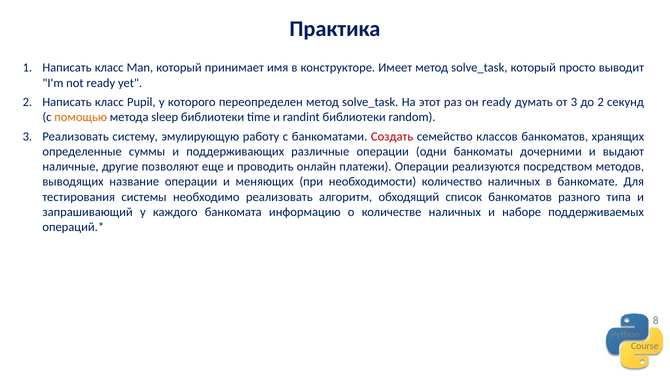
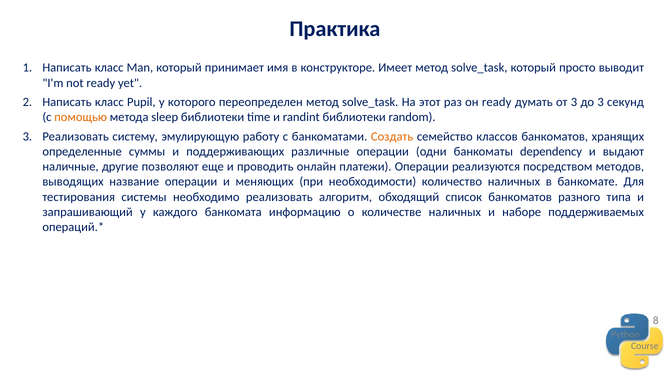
до 2: 2 -> 3 (601, 102)
Создать colour: red -> orange (392, 136)
дочерними: дочерними -> dependency (551, 152)
